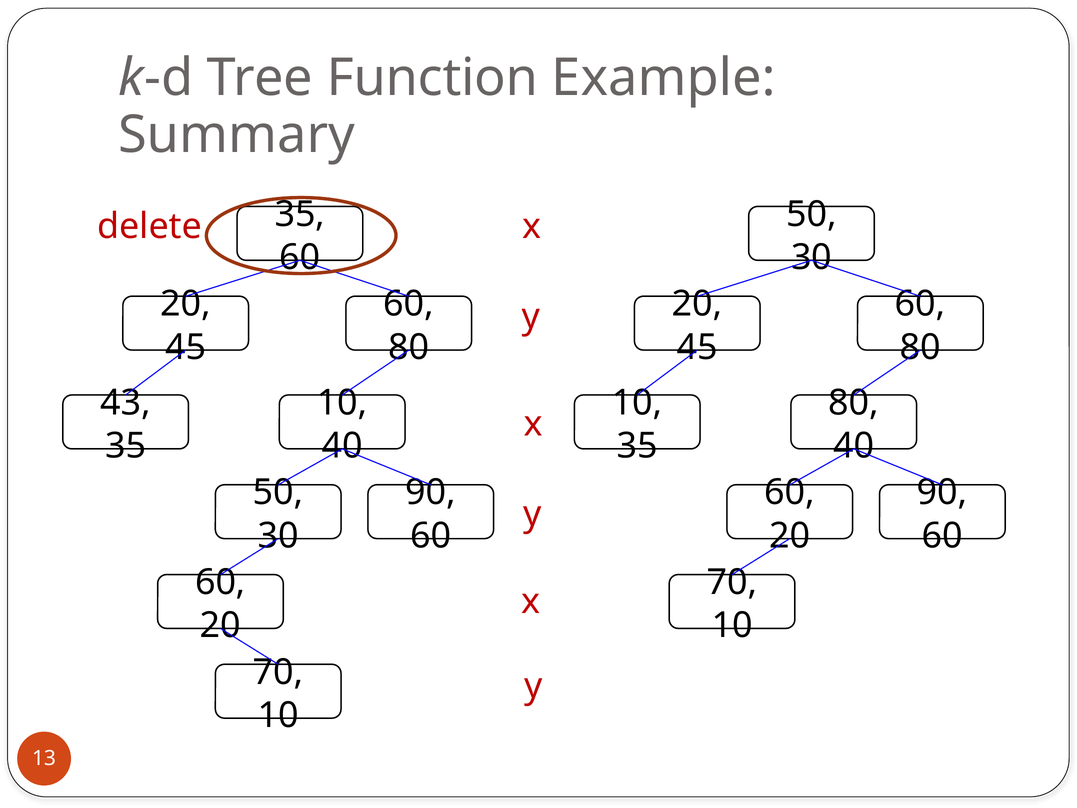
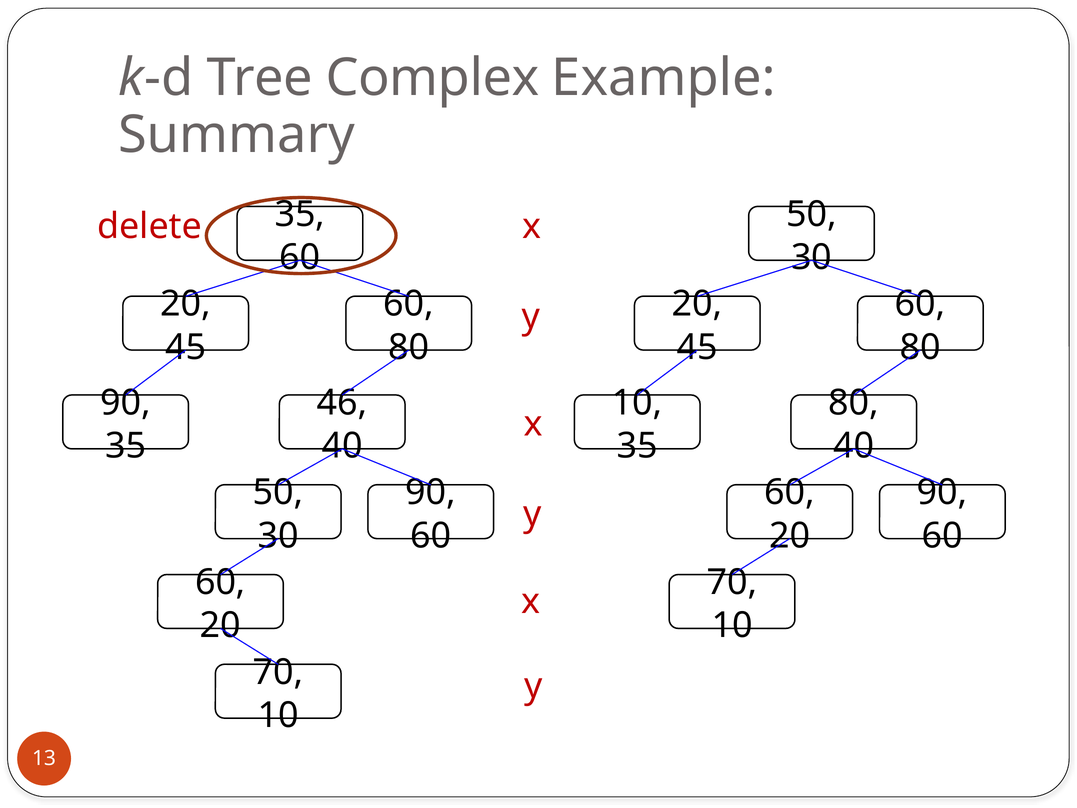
Function: Function -> Complex (432, 78)
43: 43 -> 90 (126, 403)
10: 10 -> 46 (342, 403)
